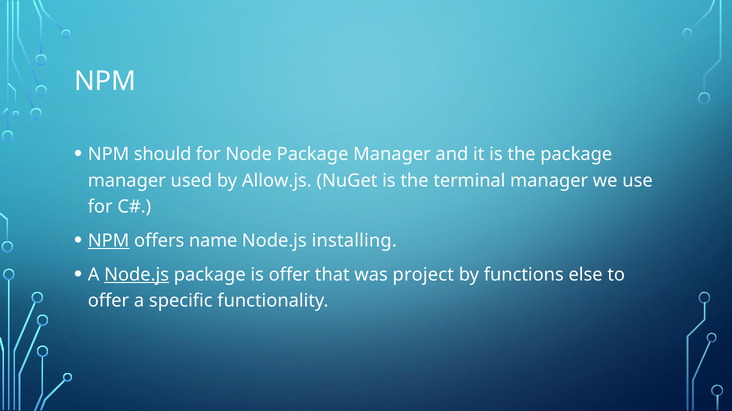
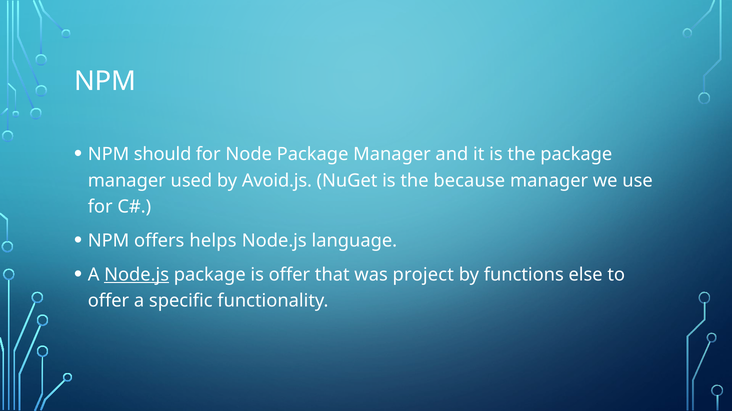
Allow.js: Allow.js -> Avoid.js (277, 181)
terminal: terminal -> because (469, 181)
NPM underline: present -> none (109, 241)
name: name -> helps (213, 241)
installing: installing -> language (354, 241)
